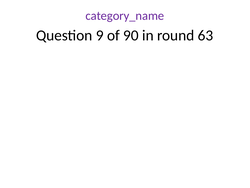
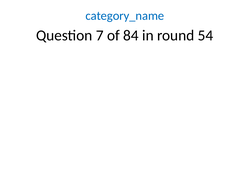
category_name colour: purple -> blue (125, 16)
9: 9 -> 7 (100, 35)
90: 90 -> 84 (131, 35)
63: 63 -> 54 (205, 35)
